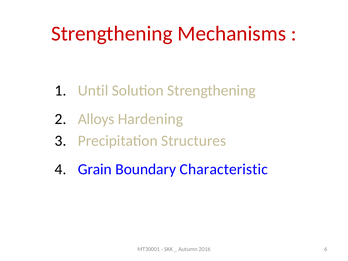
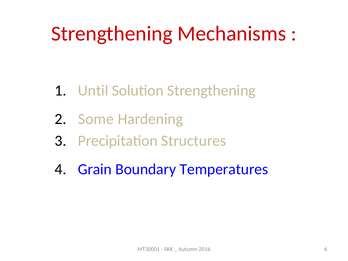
Alloys: Alloys -> Some (96, 119)
Characteristic: Characteristic -> Temperatures (224, 169)
